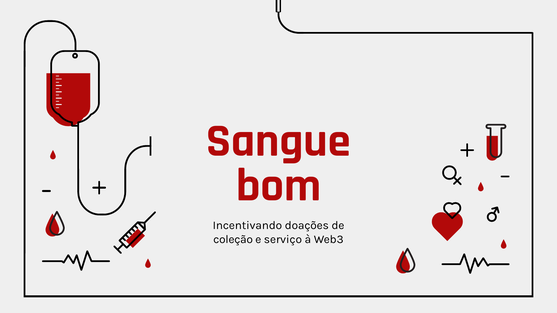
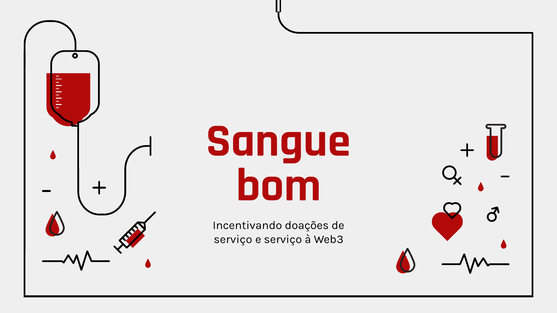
coleção: coleção -> serviço (233, 240)
